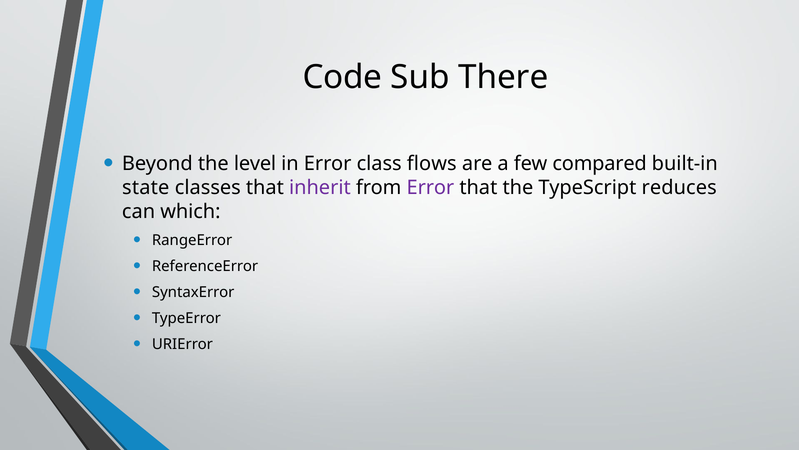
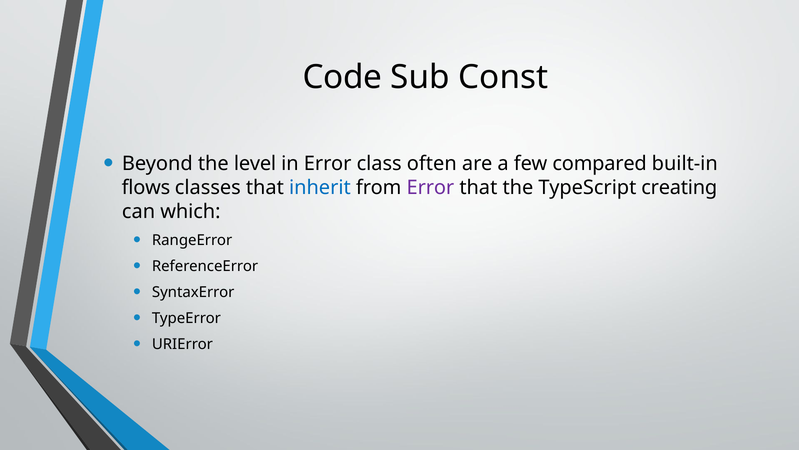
There: There -> Const (503, 77)
flows: flows -> often (432, 164)
state: state -> flows (146, 188)
inherit colour: purple -> blue (320, 188)
reduces: reduces -> creating (679, 188)
